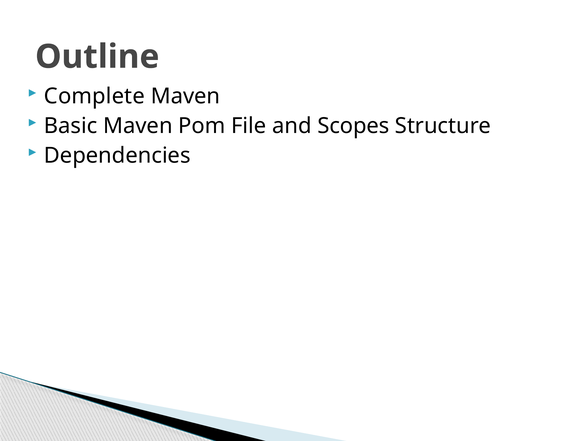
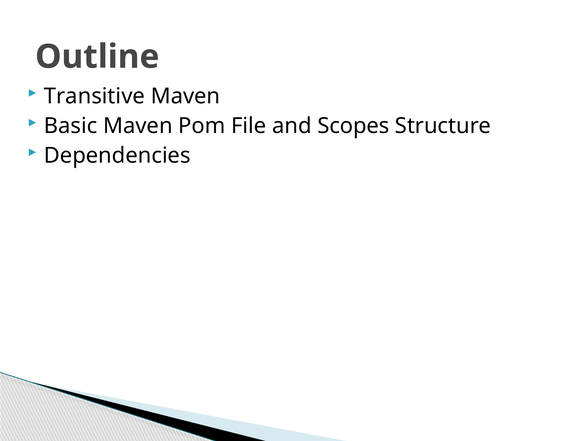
Complete: Complete -> Transitive (94, 96)
